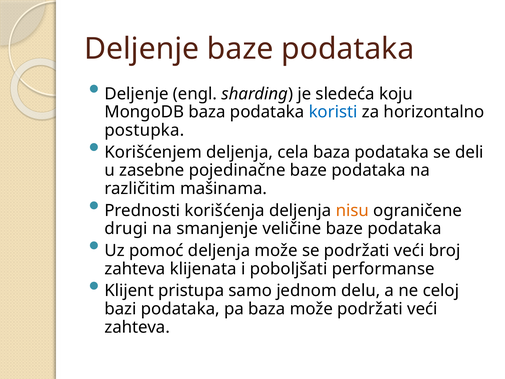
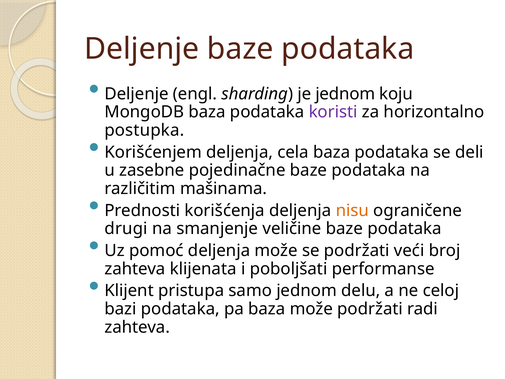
je sledeća: sledeća -> jednom (345, 94)
koristi colour: blue -> purple (333, 112)
može podržati veći: veći -> radi (422, 309)
